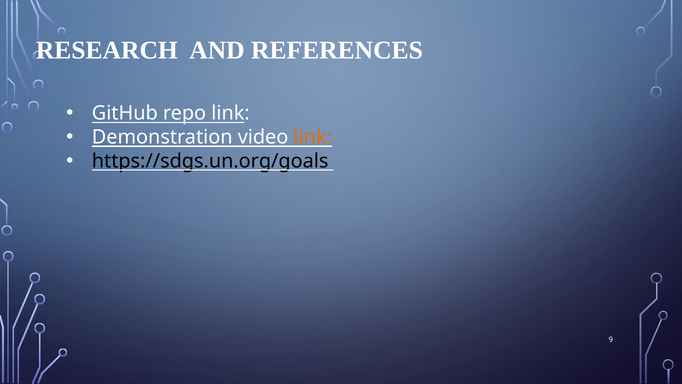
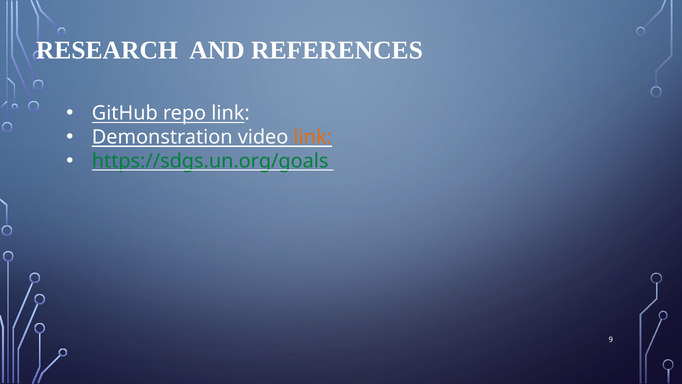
https://sdgs.un.org/goals colour: black -> green (210, 161)
